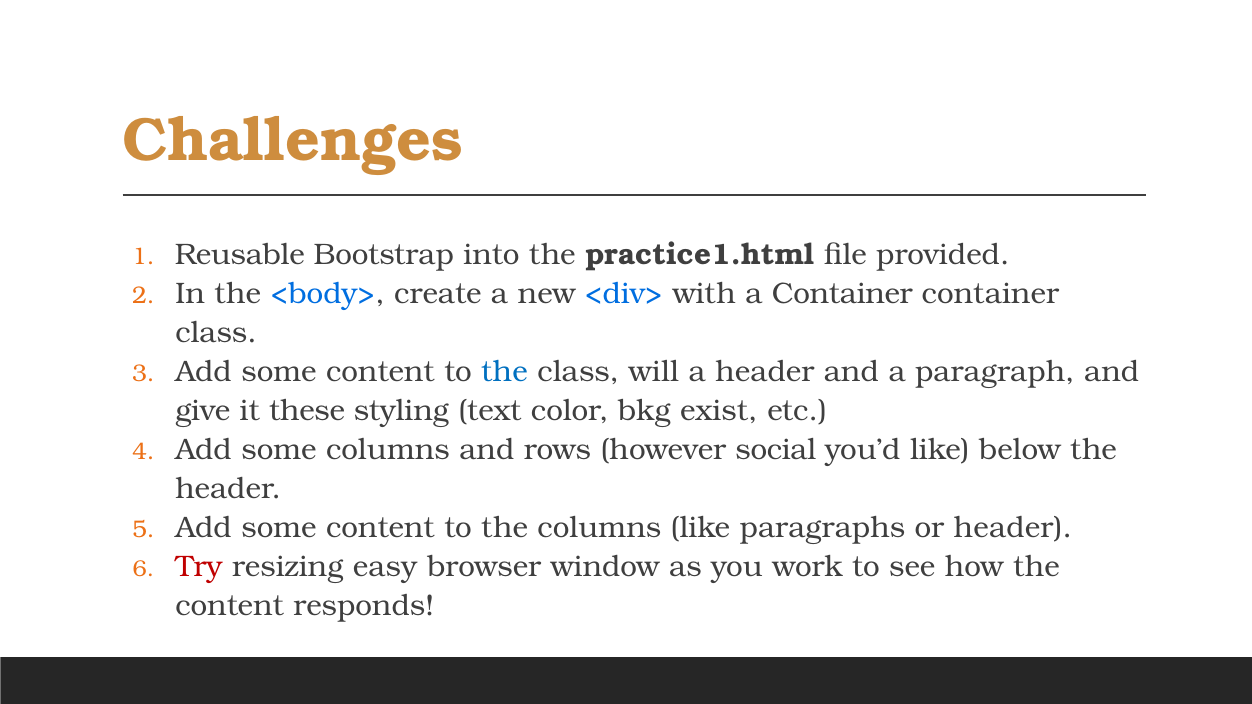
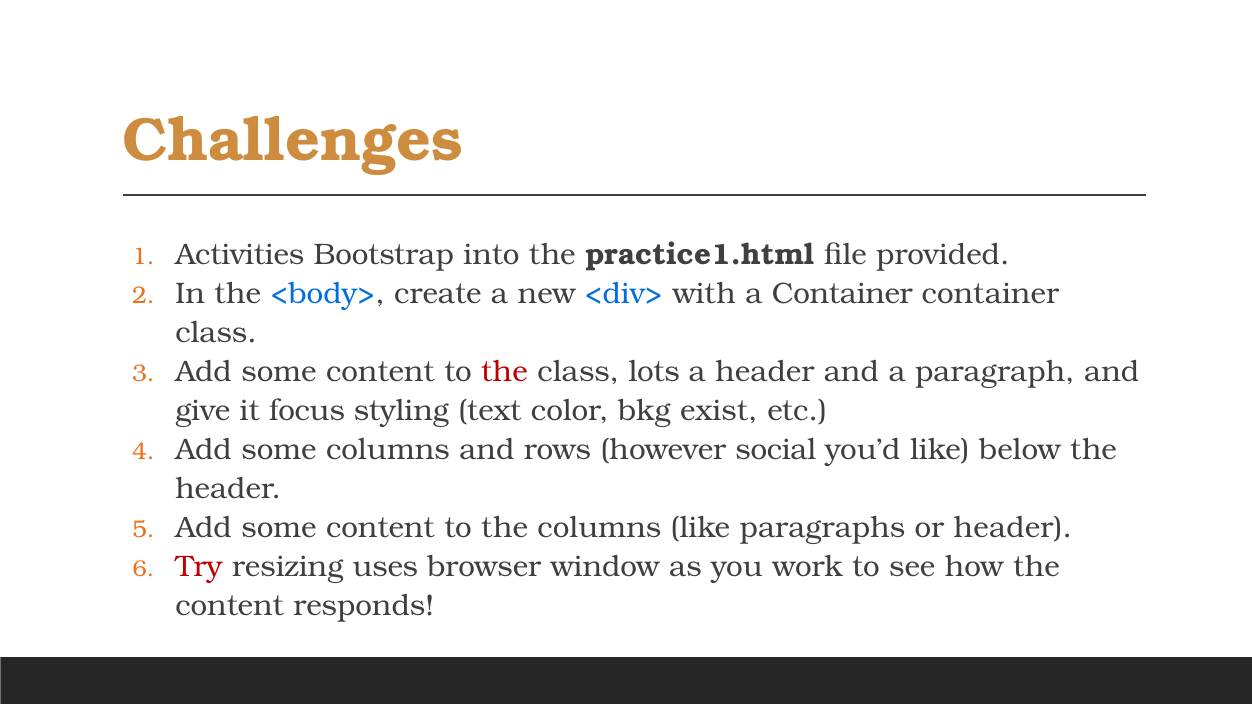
Reusable: Reusable -> Activities (240, 255)
the colour: blue -> red (505, 372)
will: will -> lots (654, 372)
these: these -> focus (307, 411)
easy: easy -> uses (385, 567)
